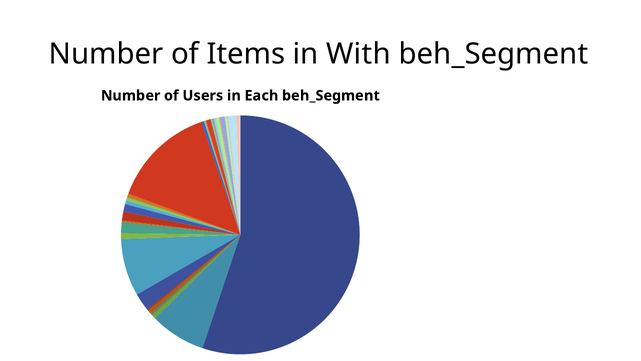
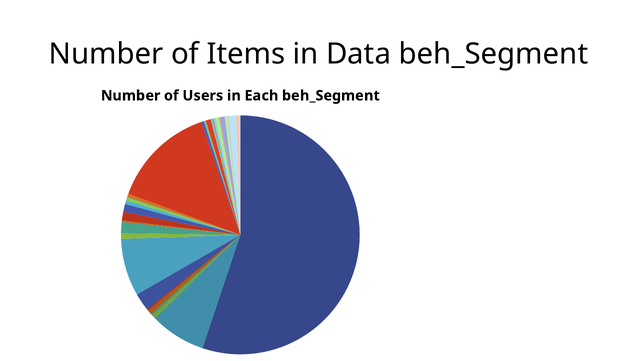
With: With -> Data (359, 54)
